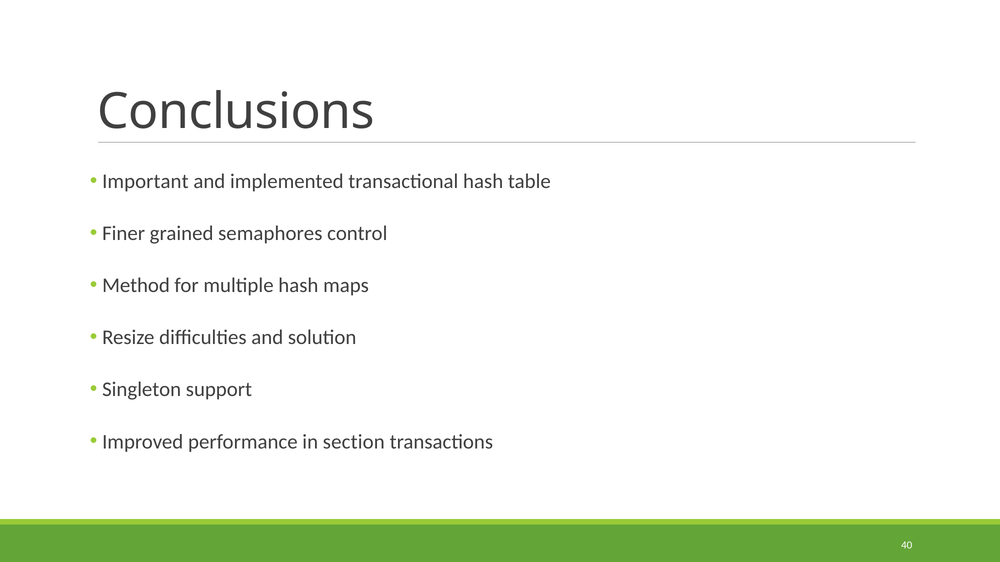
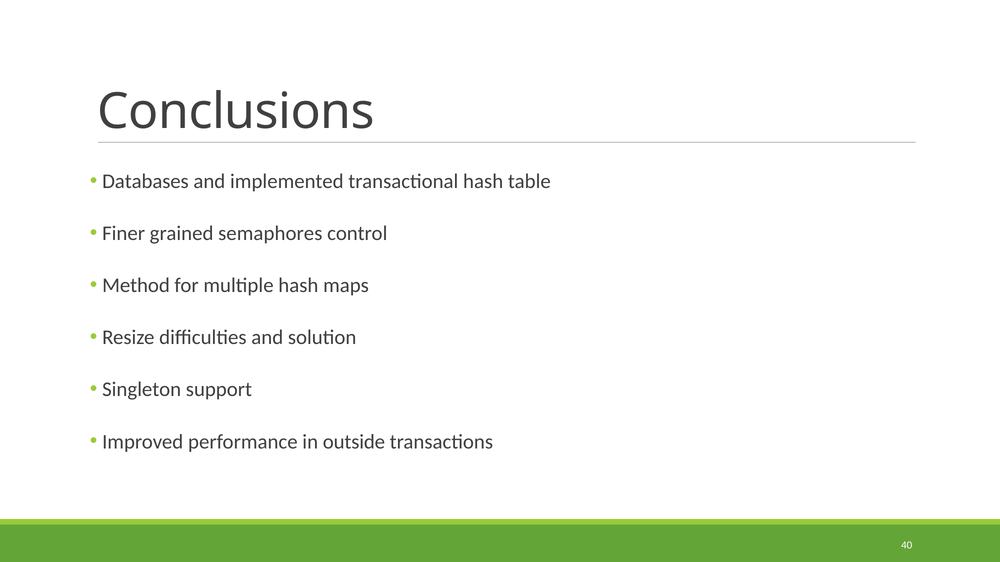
Important: Important -> Databases (145, 182)
section: section -> outside (354, 442)
